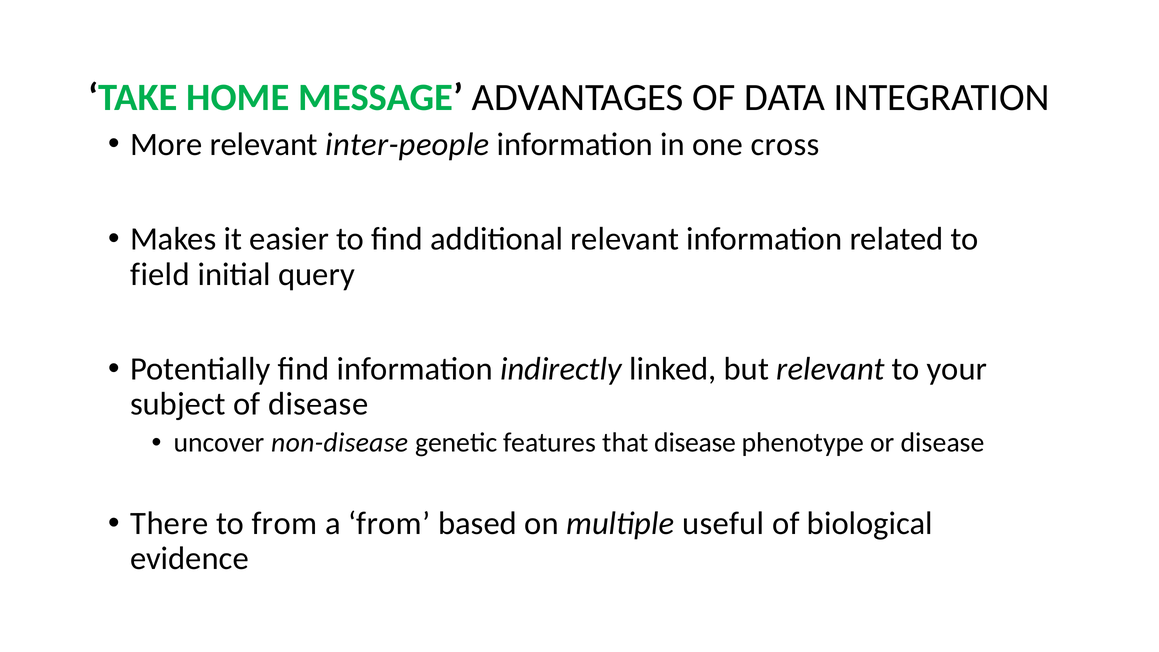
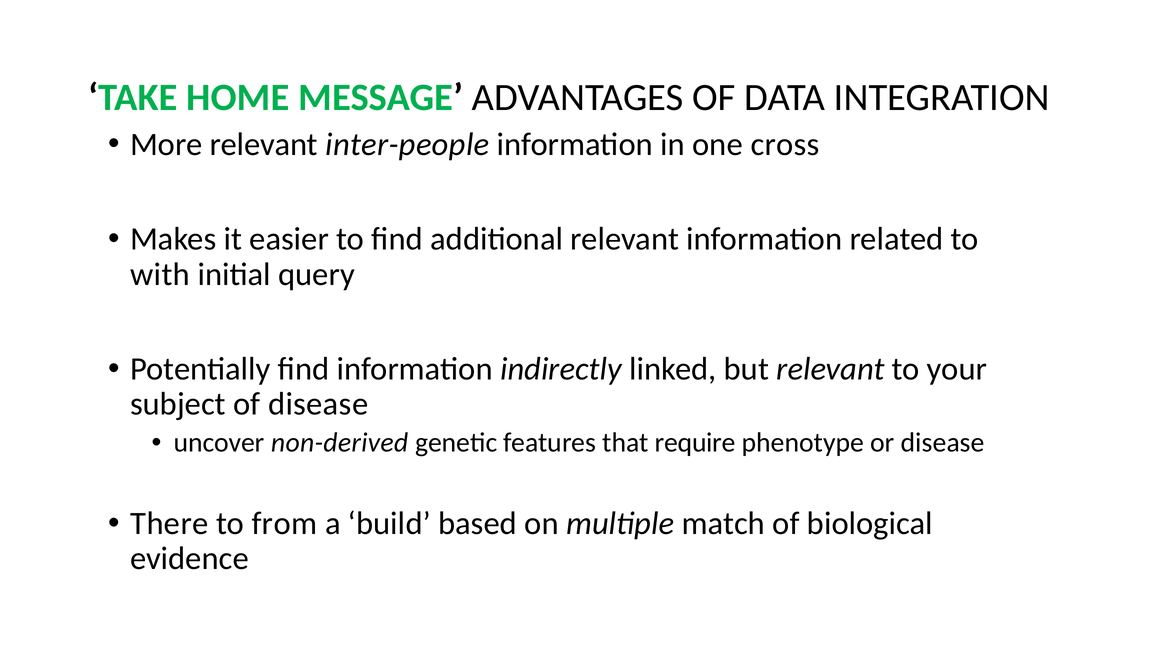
field: field -> with (160, 274)
non-disease: non-disease -> non-derived (340, 443)
that disease: disease -> require (695, 443)
a from: from -> build (389, 523)
useful: useful -> match (723, 523)
